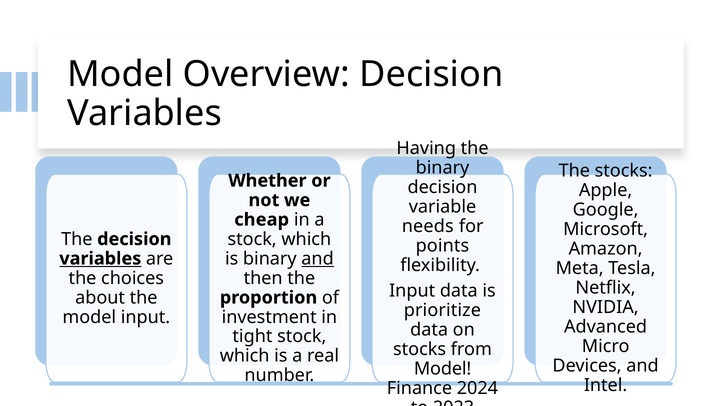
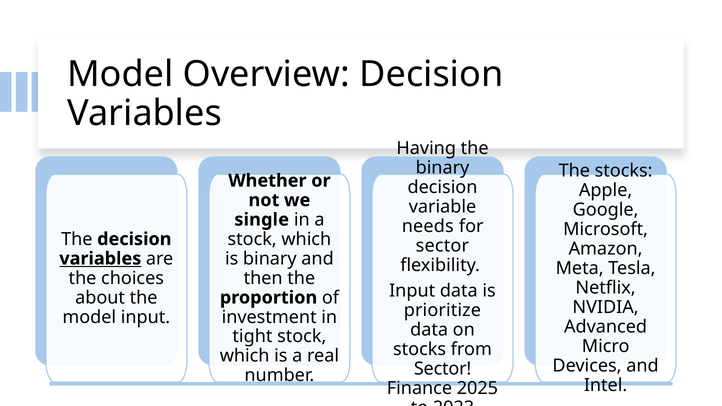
cheap: cheap -> single (262, 220)
points: points -> sector (442, 246)
and underline: present -> none (318, 259)
Model: Model -> Sector (443, 369)
2024: 2024 -> 2025 (477, 389)
